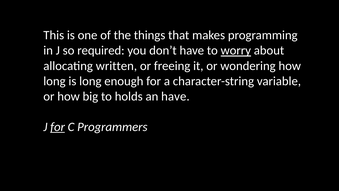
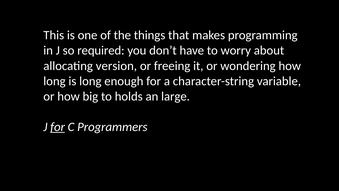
worry underline: present -> none (236, 50)
written: written -> version (116, 66)
an have: have -> large (176, 96)
